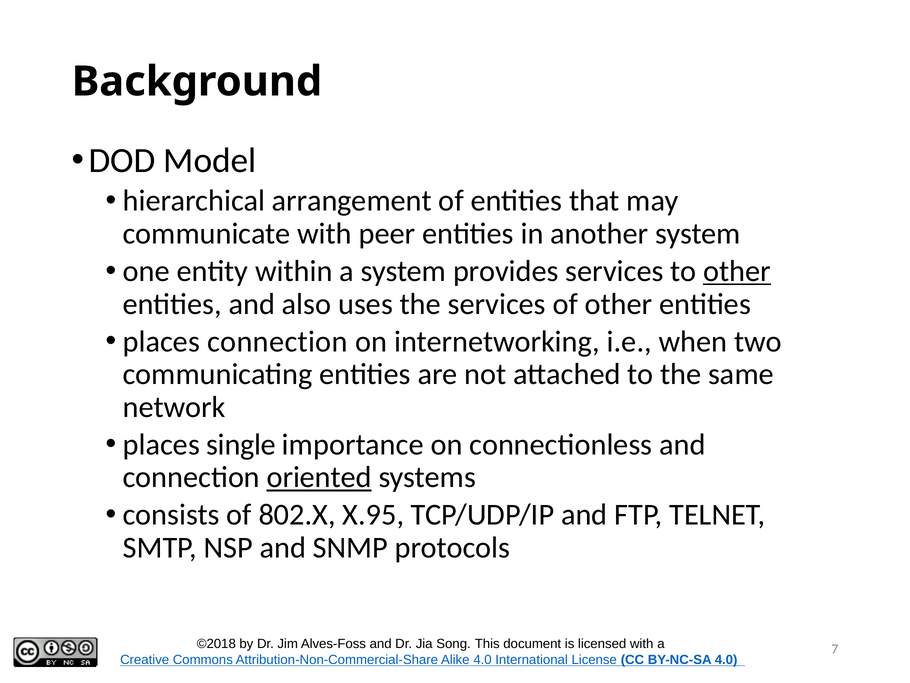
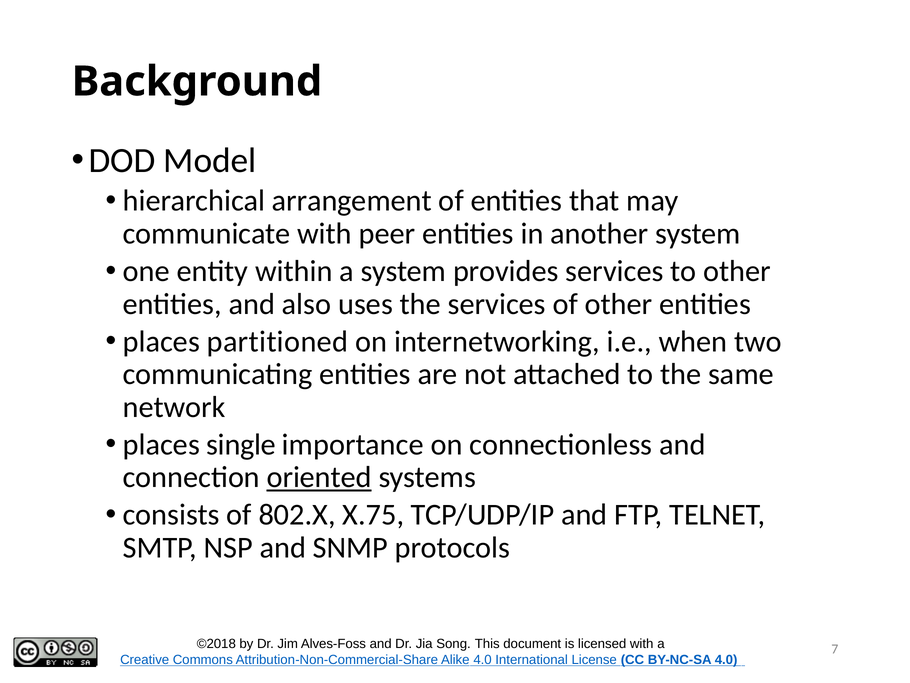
other underline: present -> none (737, 271)
places connection: connection -> partitioned (278, 341)
X.95: X.95 -> X.75 (373, 514)
